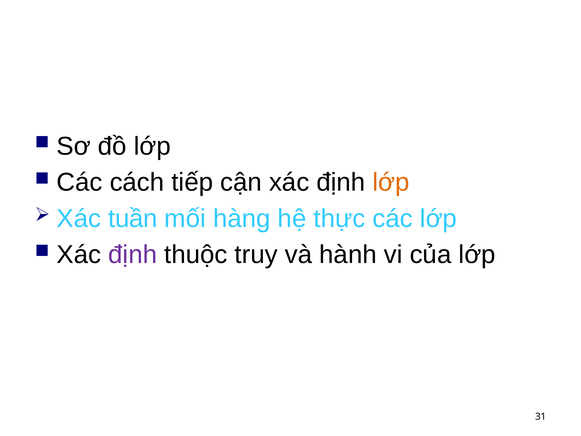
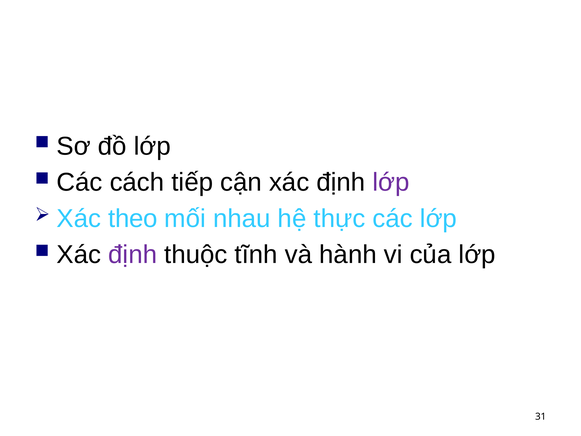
lớp colour: orange -> purple (391, 182)
tuần: tuần -> theo (133, 218)
hàng: hàng -> nhau (242, 218)
truy: truy -> tĩnh (256, 255)
